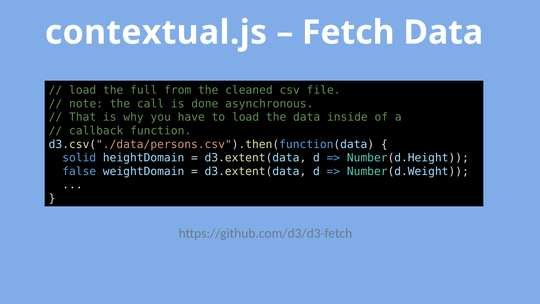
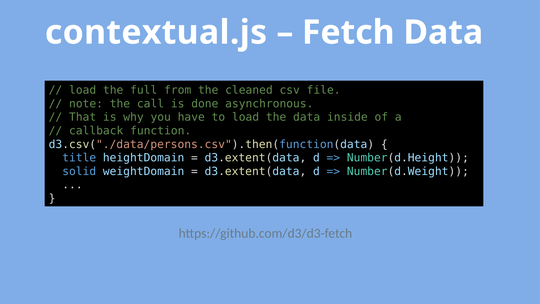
solid: solid -> title (79, 158)
false: false -> solid (79, 171)
